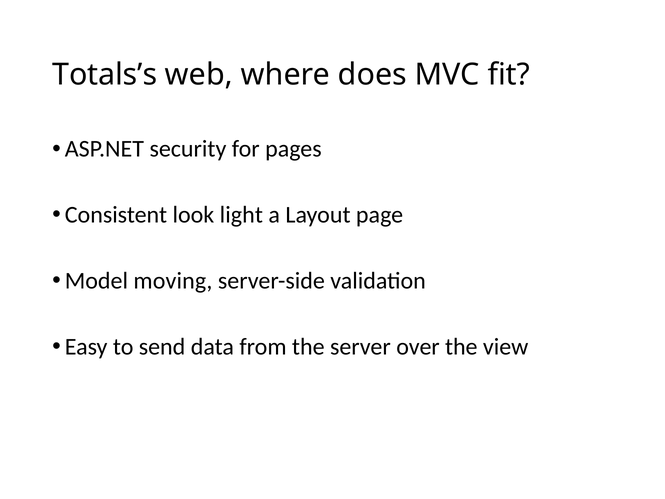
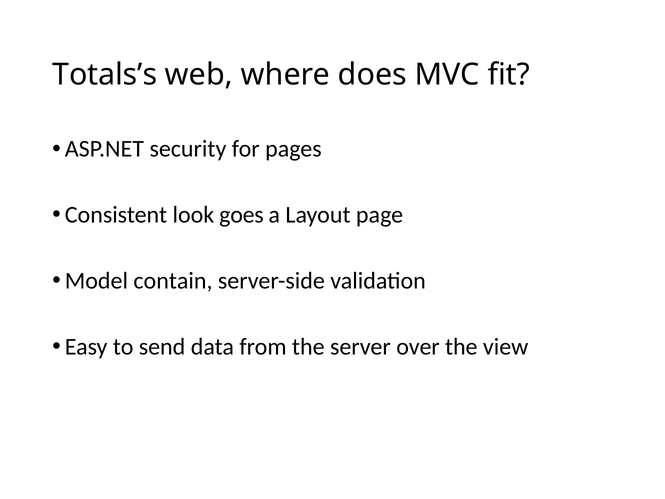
light: light -> goes (241, 215)
moving: moving -> contain (173, 281)
